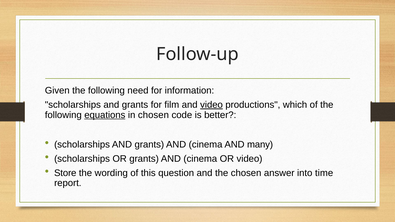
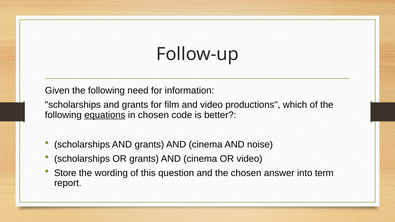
video underline: present -> none (211, 105)
many: many -> noise (260, 145)
time: time -> term (324, 173)
